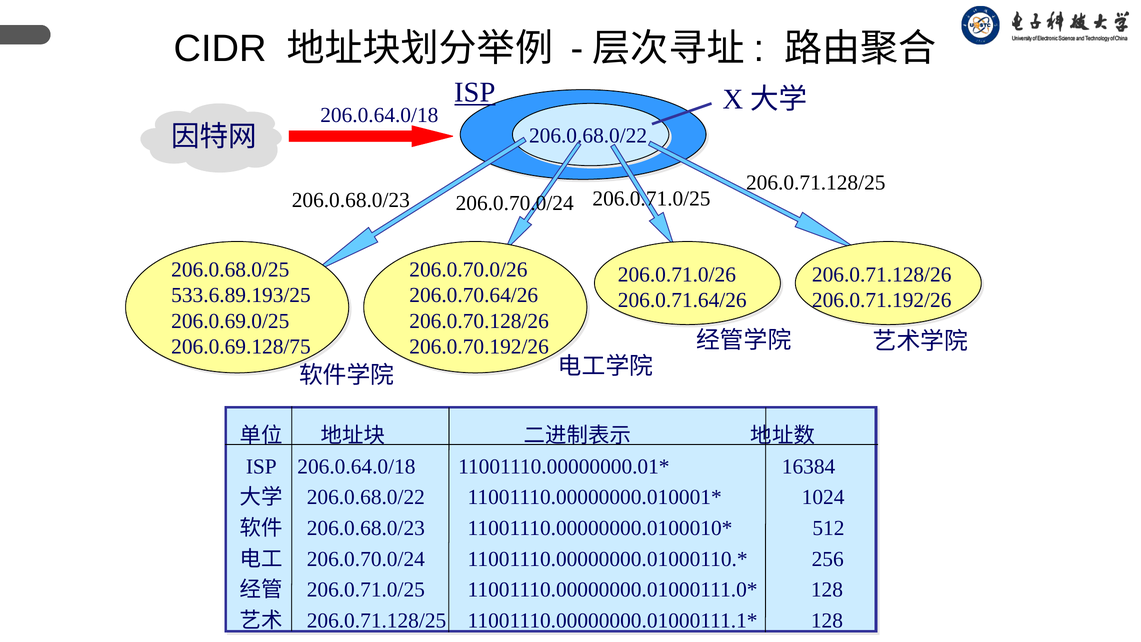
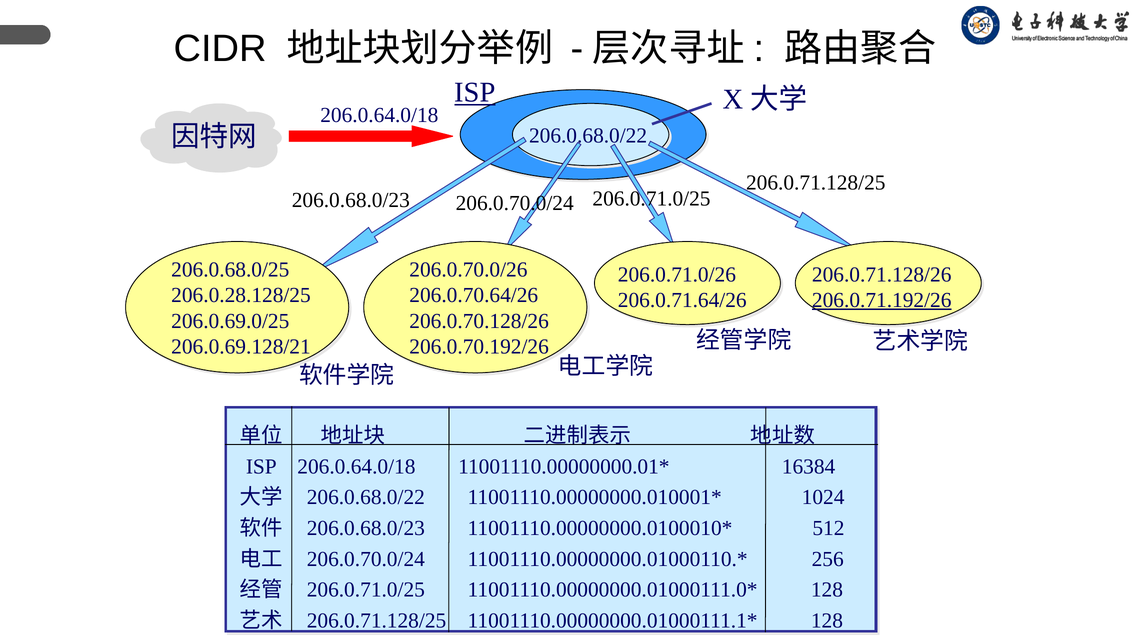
533.6.89.193/25: 533.6.89.193/25 -> 206.0.28.128/25 (241, 295)
206.0.71.192/26 underline: none -> present (882, 300)
206.0.69.128/75: 206.0.69.128/75 -> 206.0.69.128/21 (241, 347)
